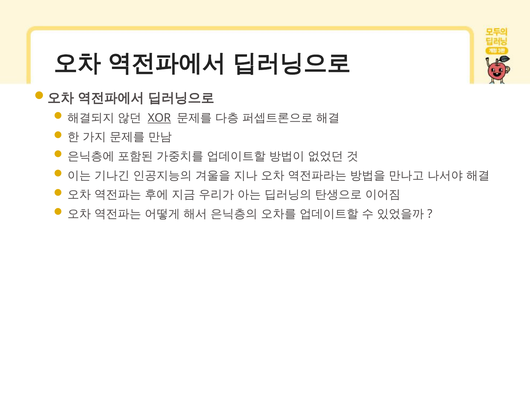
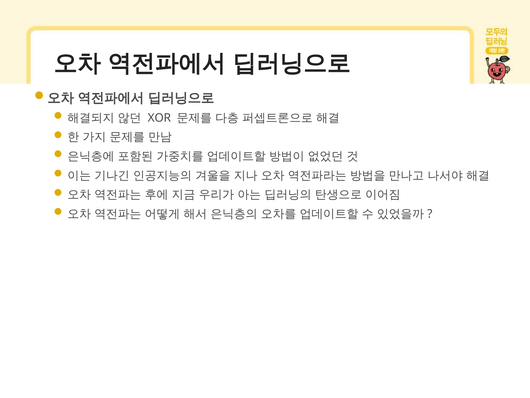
XOR underline: present -> none (159, 118)
